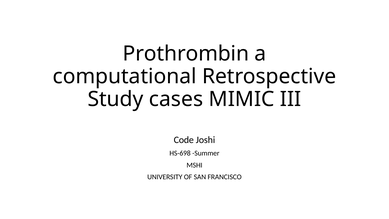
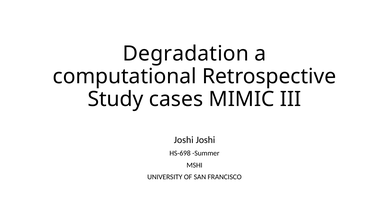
Prothrombin: Prothrombin -> Degradation (186, 54)
Code: Code -> Joshi (184, 140)
